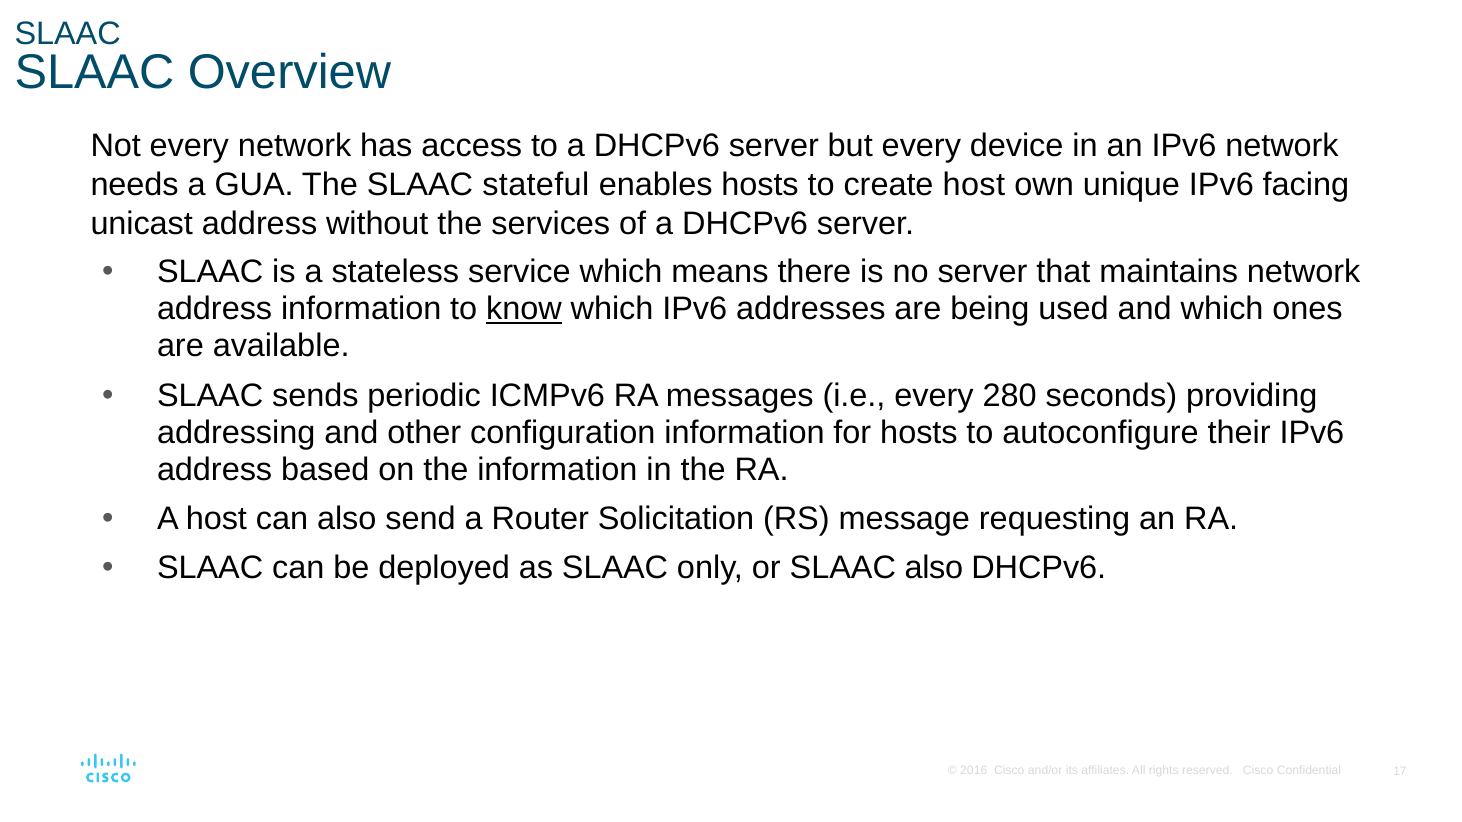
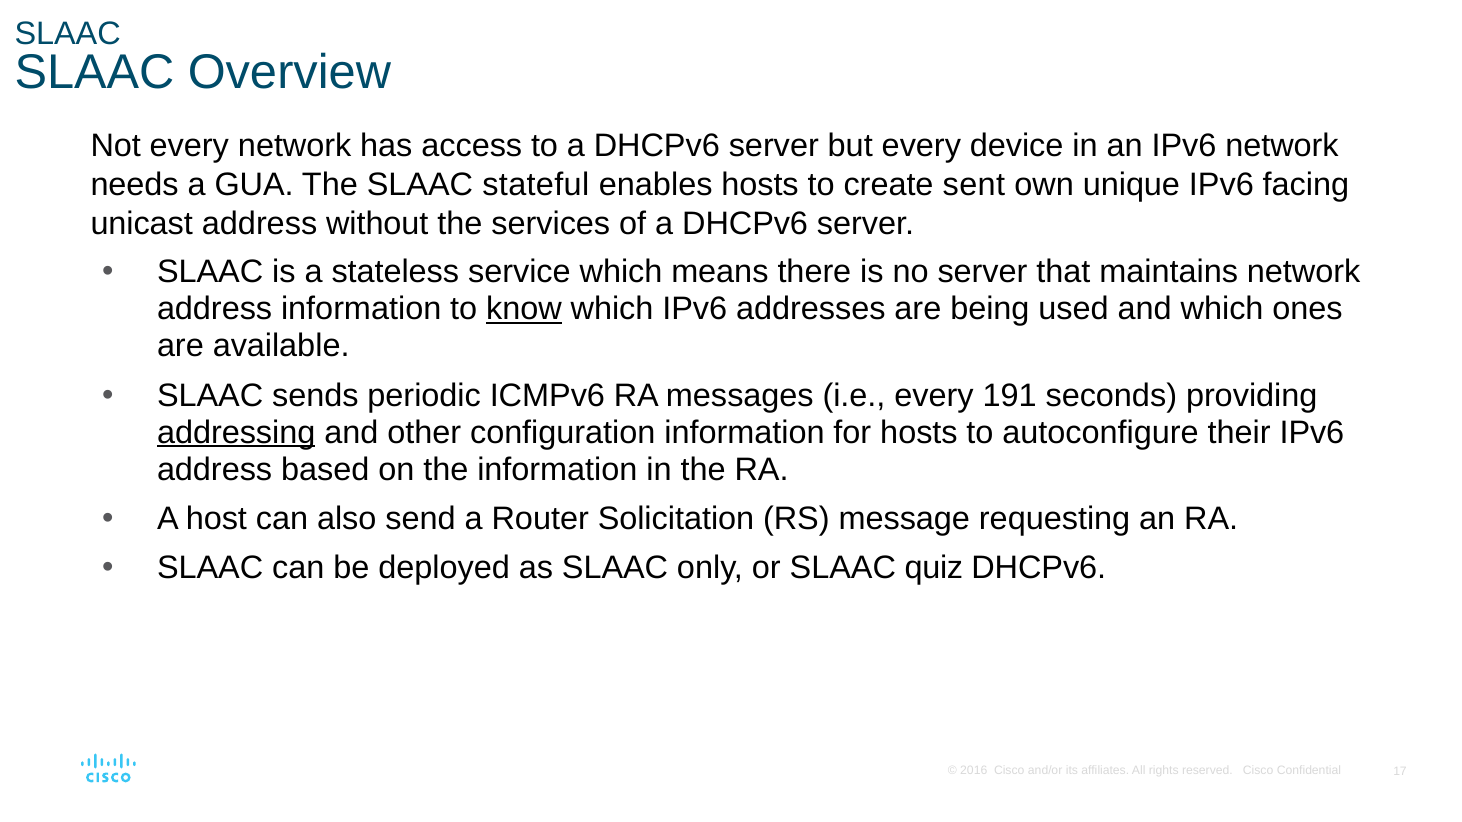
create host: host -> sent (974, 185)
280: 280 -> 191 (1010, 396)
addressing underline: none -> present (236, 433)
SLAAC also: also -> quiz (934, 568)
